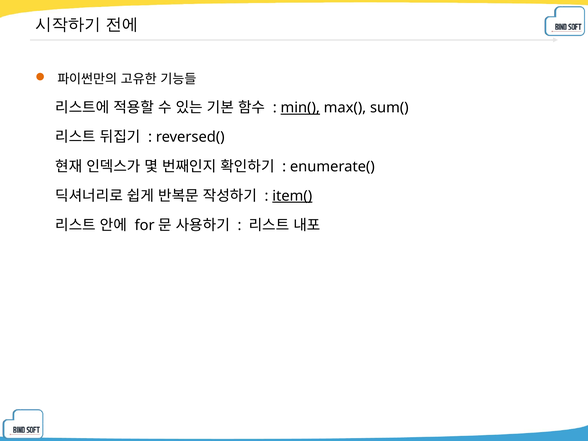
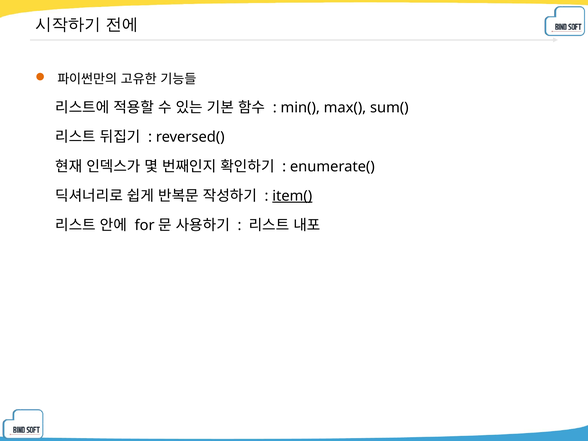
min( underline: present -> none (300, 108)
